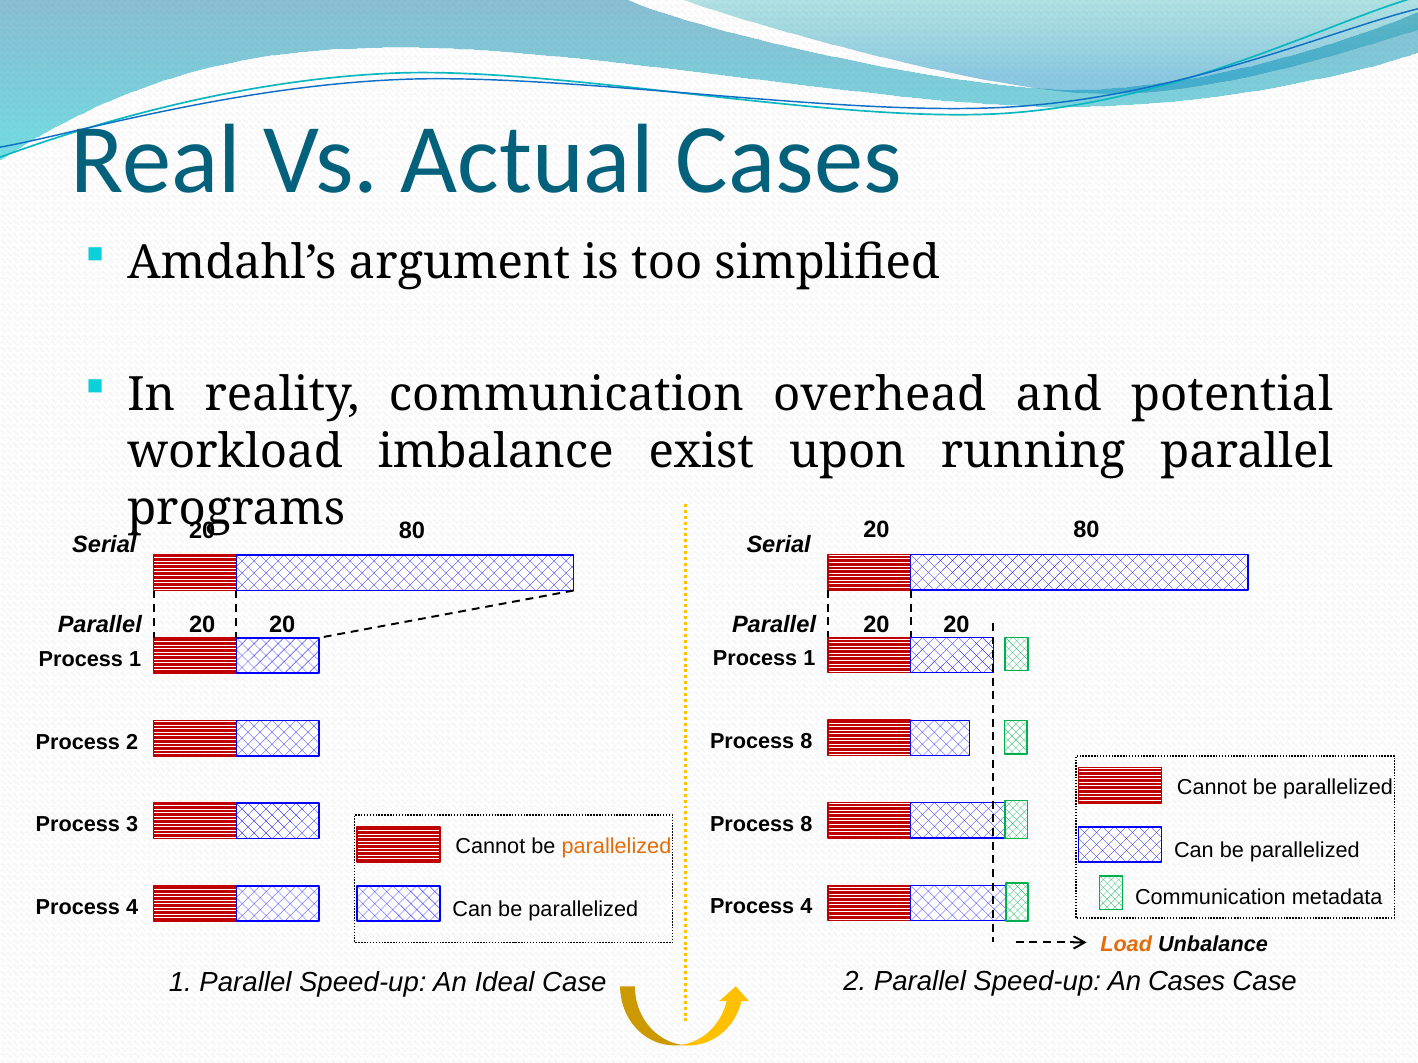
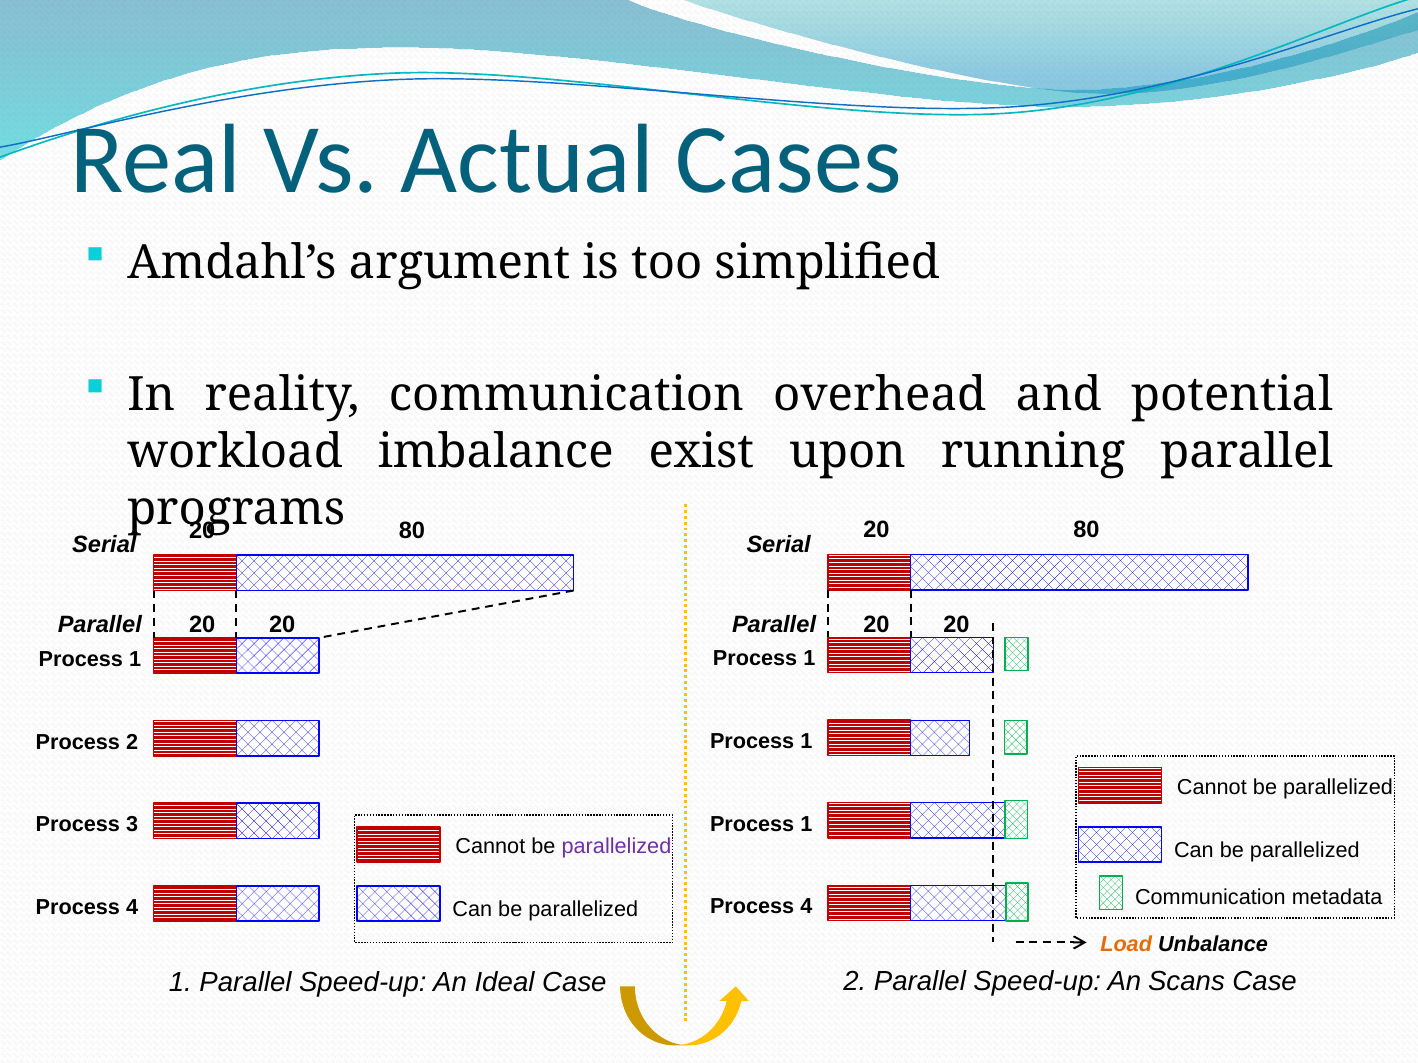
8: 8 -> 1 (806, 742)
8: 8 -> 1 (806, 824)
parallelized colour: orange -> purple (616, 846)
An Cases: Cases -> Scans (1186, 982)
